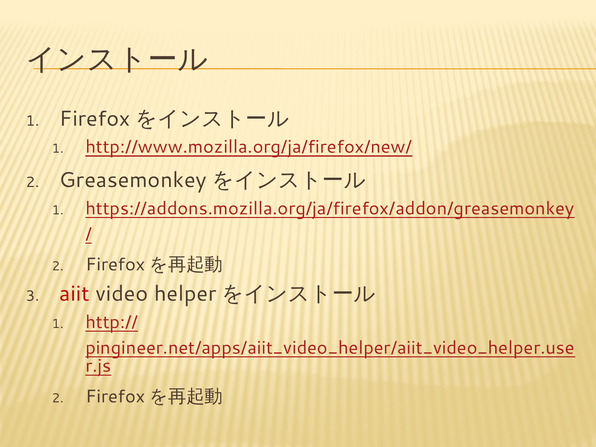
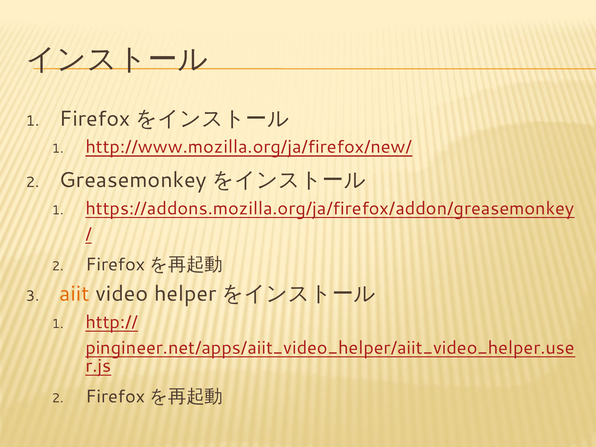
aiit colour: red -> orange (74, 294)
